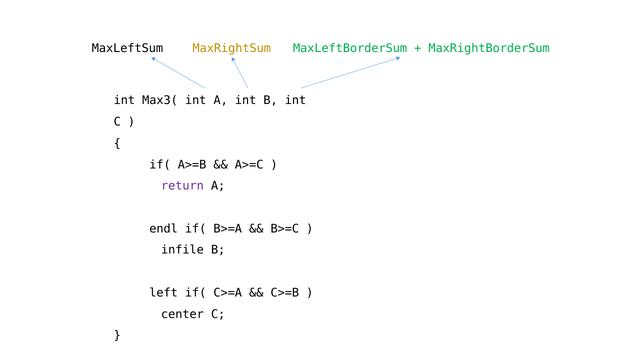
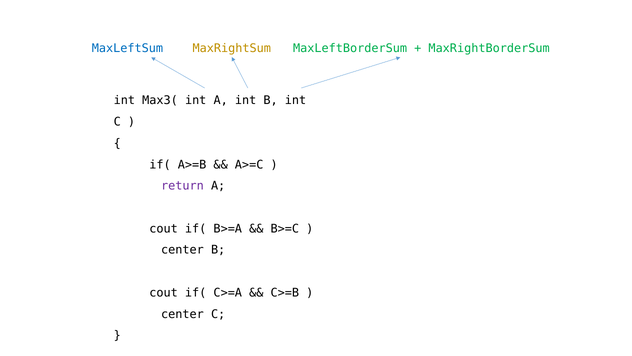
MaxLeftSum colour: black -> blue (127, 48)
endl: endl -> cout (164, 228)
infile: infile -> center (182, 250)
left: left -> cout (164, 292)
